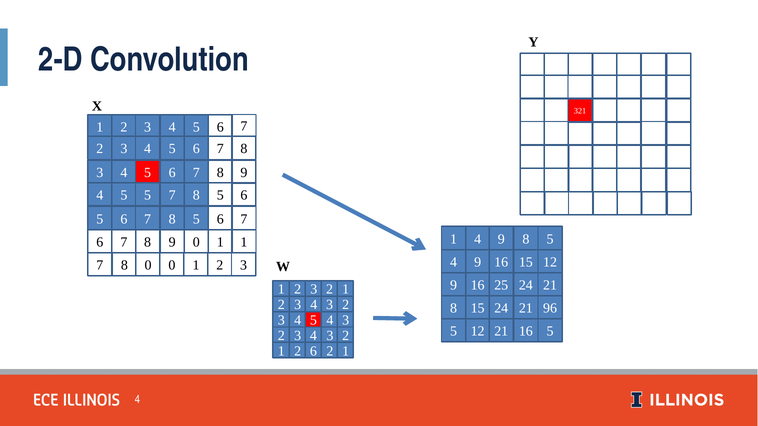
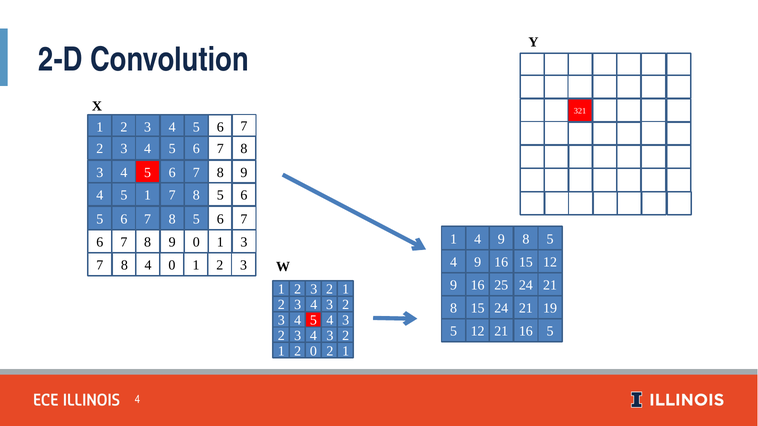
5 5: 5 -> 1 (148, 195)
0 1 1: 1 -> 3 (244, 242)
8 0: 0 -> 4 (148, 265)
96: 96 -> 19 (550, 309)
2 6: 6 -> 0 (313, 351)
